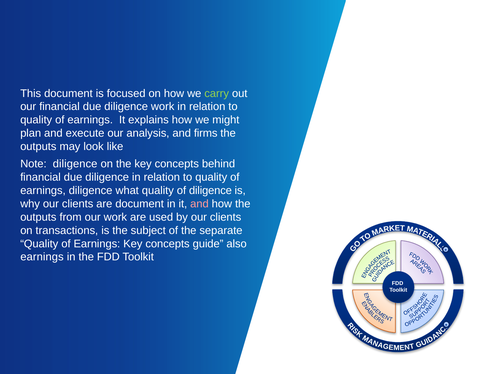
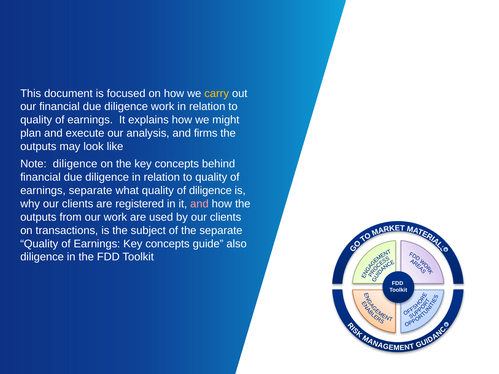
carry colour: light green -> yellow (217, 93)
earnings diligence: diligence -> separate (91, 191)
are document: document -> registered (140, 204)
earnings: earnings -> diligence (42, 257)
